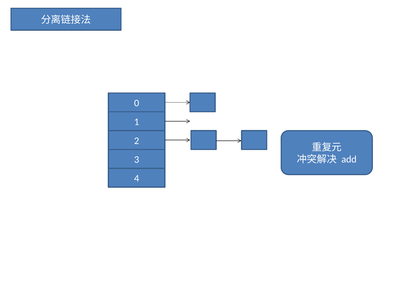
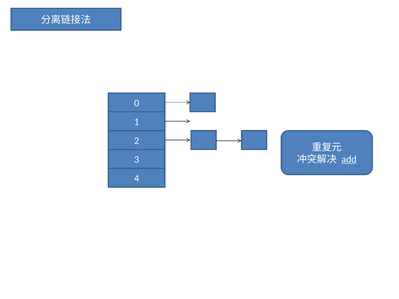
add underline: none -> present (349, 159)
